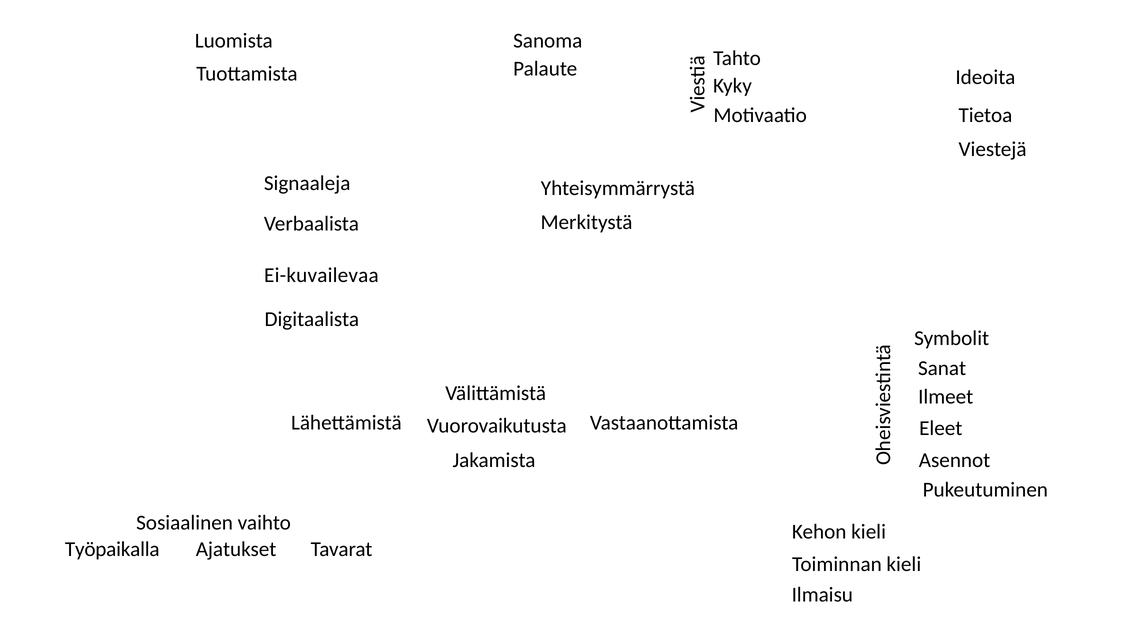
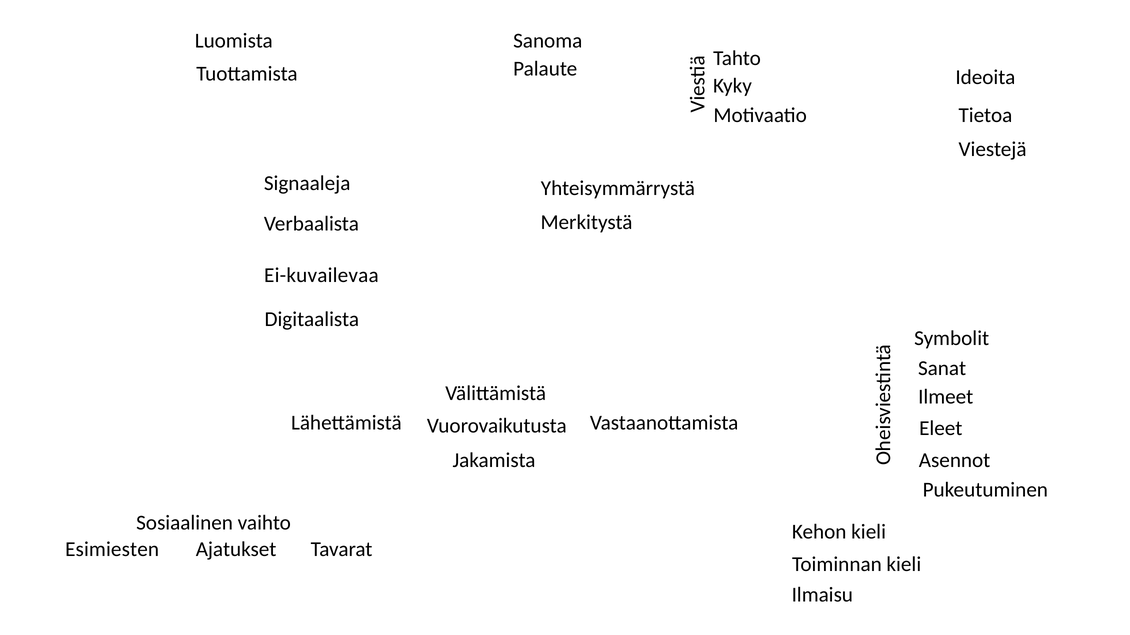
Työpaikalla: Työpaikalla -> Esimiesten (112, 550)
